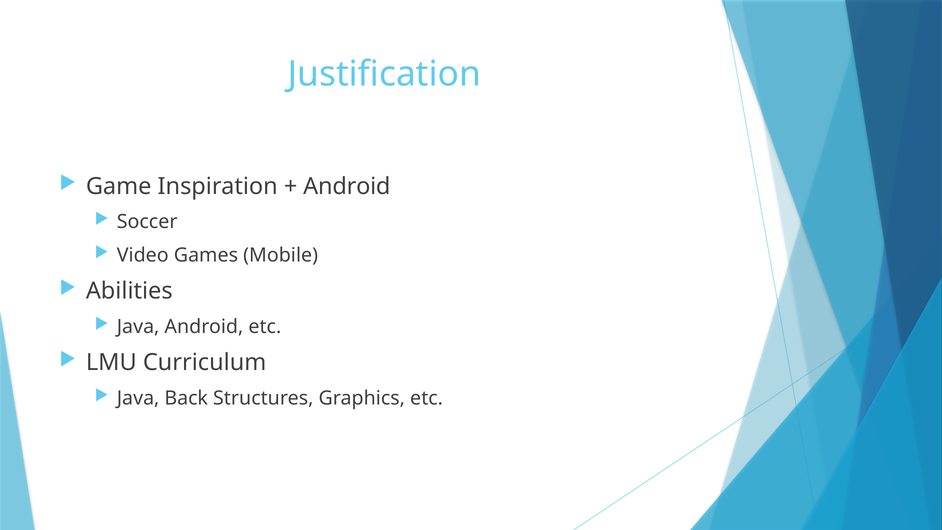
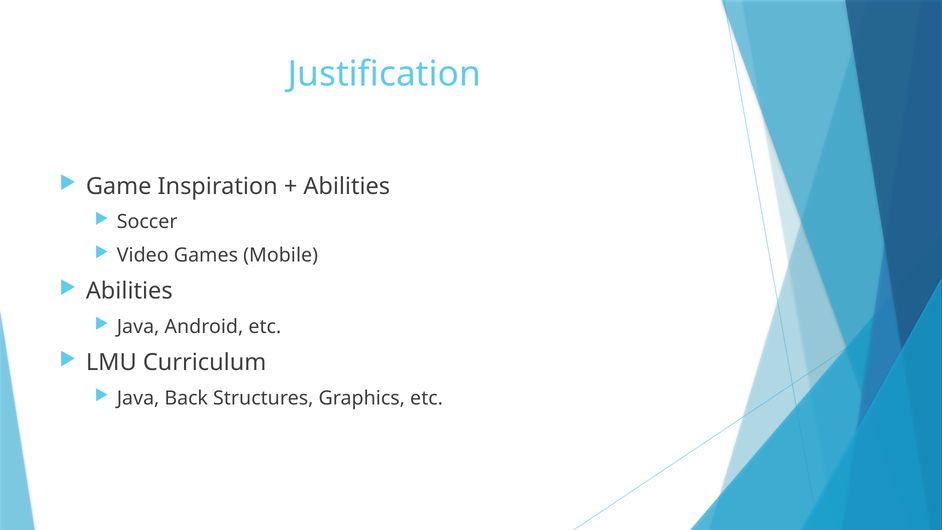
Android: Android -> Abilities (347, 186)
